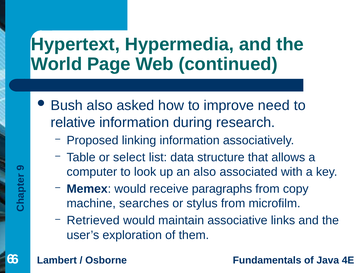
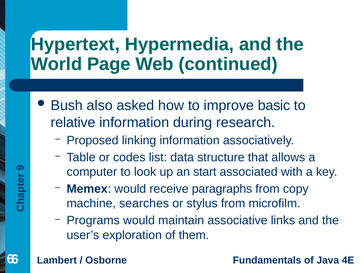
need: need -> basic (274, 105)
select: select -> codes (129, 157)
an also: also -> start (205, 172)
Retrieved: Retrieved -> Programs (93, 220)
